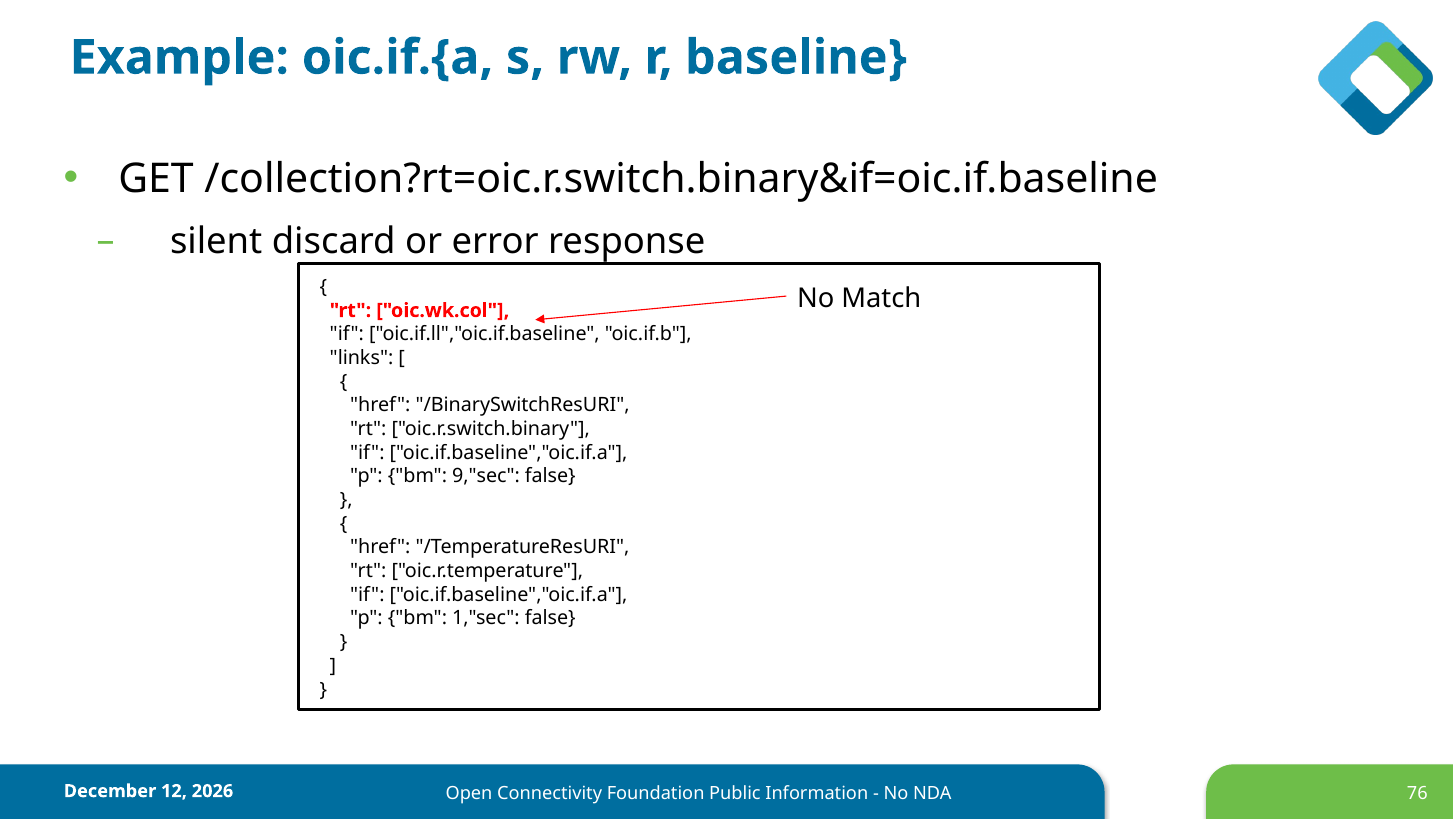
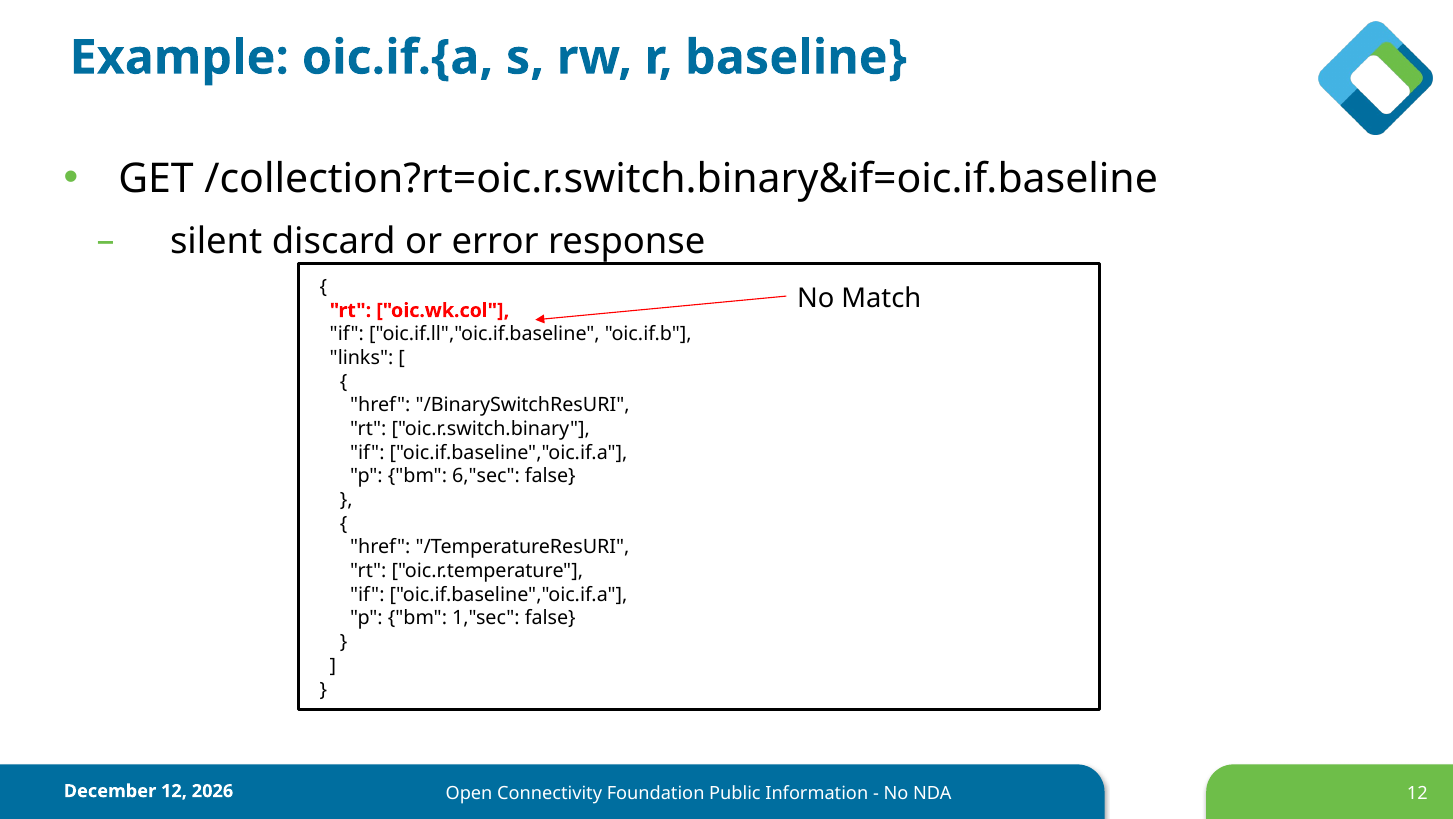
9,"sec: 9,"sec -> 6,"sec (486, 477)
NDA 76: 76 -> 12 (1417, 793)
